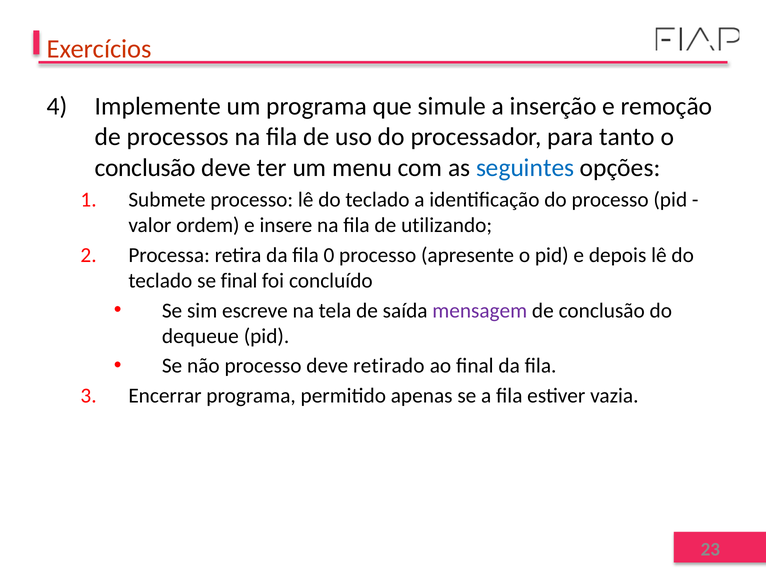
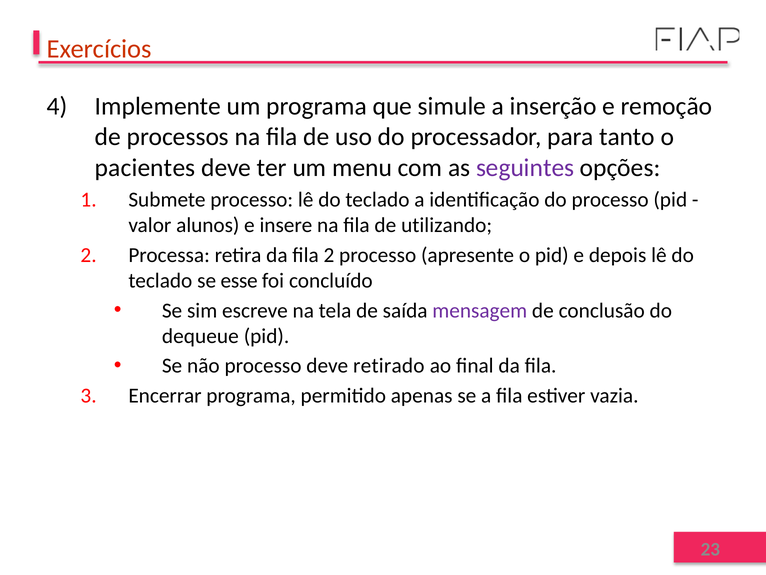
conclusão: conclusão -> pacientes (145, 168)
seguintes colour: blue -> purple (525, 168)
ordem: ordem -> alunos (208, 225)
fila 0: 0 -> 2 (329, 255)
se final: final -> esse (239, 280)
